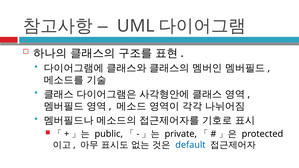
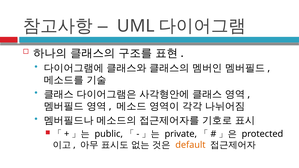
default colour: blue -> orange (190, 145)
